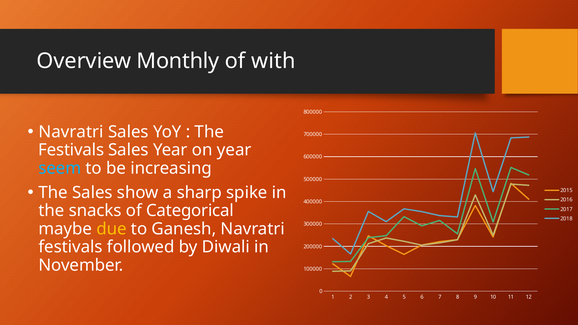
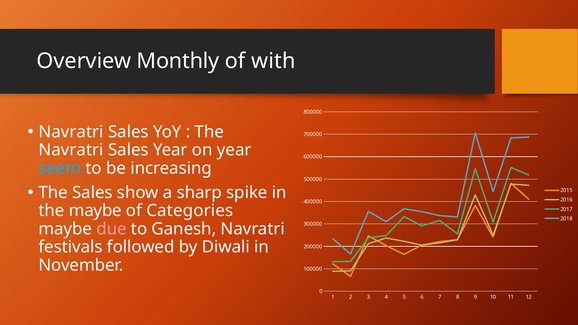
Festivals: Festivals -> Navratri (71, 150)
the snacks: snacks -> maybe (95, 211)
Categorical: Categorical -> Categories (190, 211)
due colour: yellow -> pink (112, 229)
